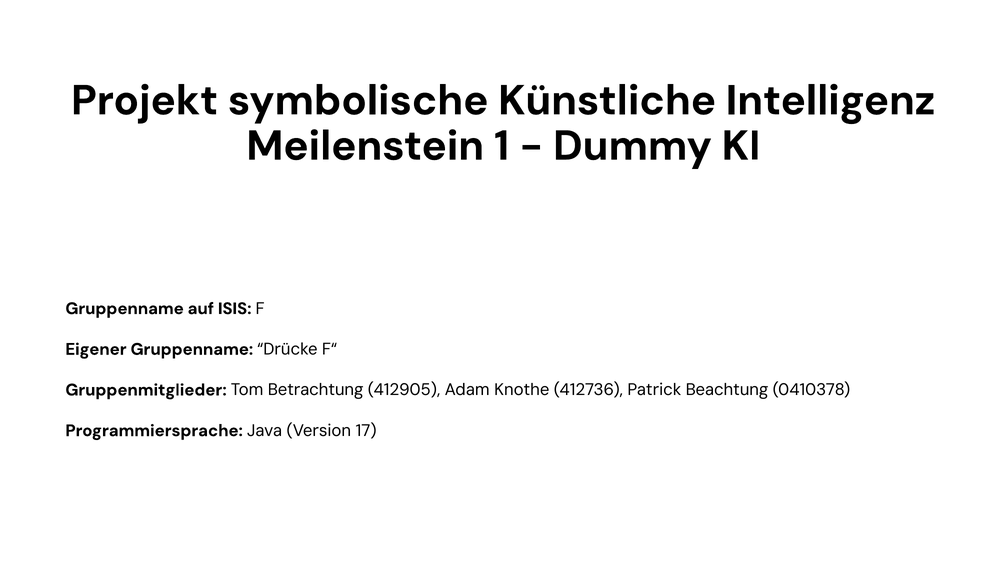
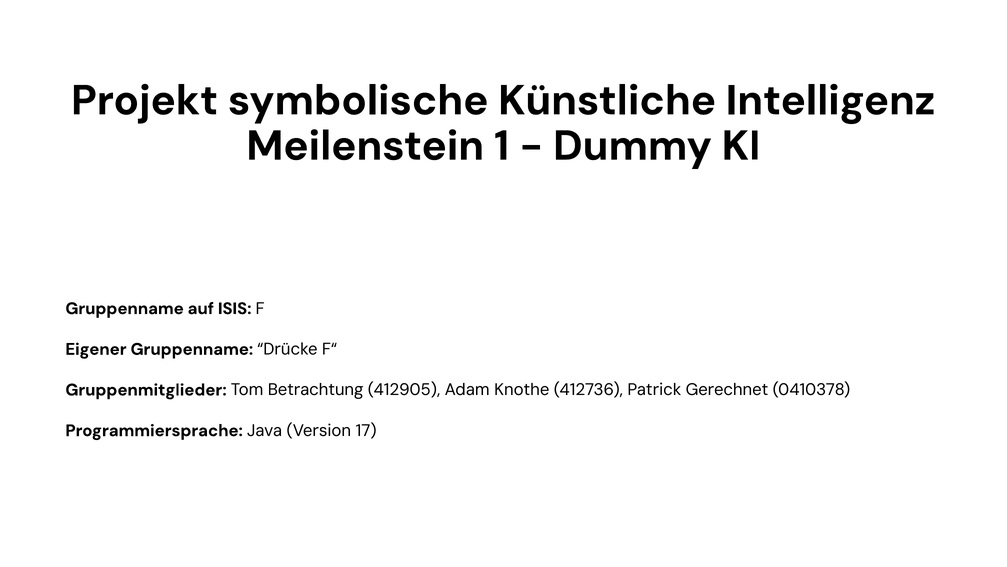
Beachtung: Beachtung -> Gerechnet (727, 390)
